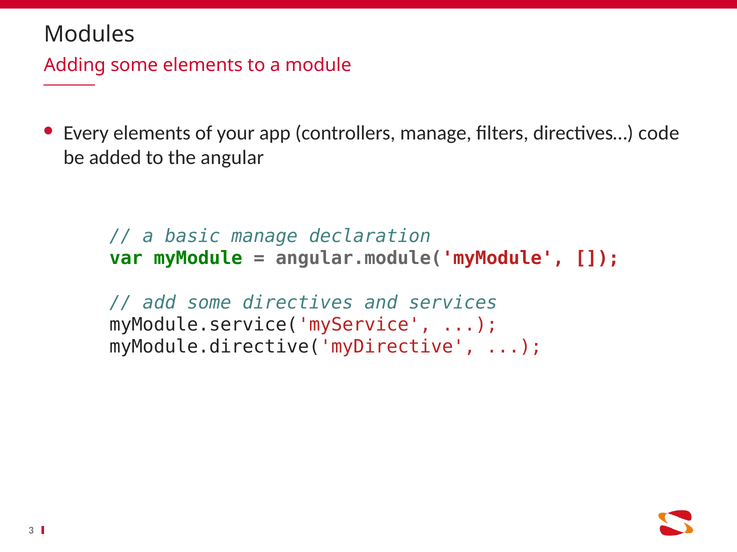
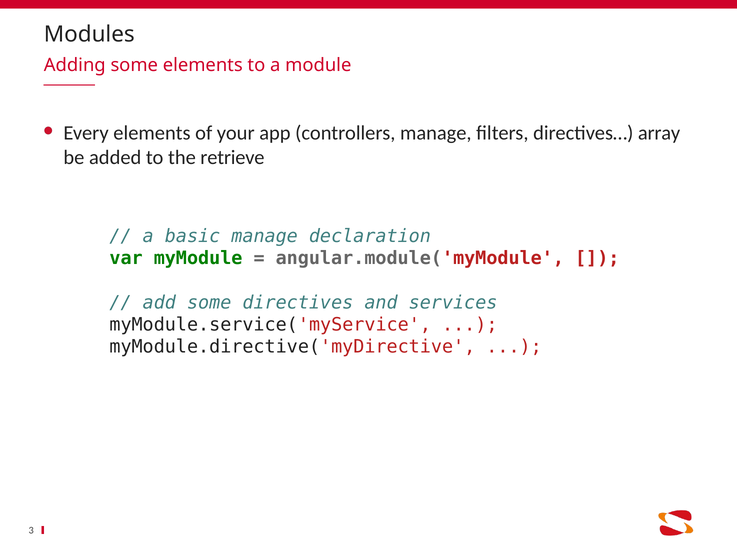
code: code -> array (659, 133)
angular: angular -> retrieve (232, 158)
